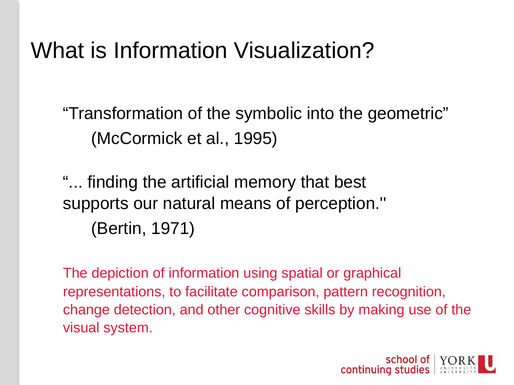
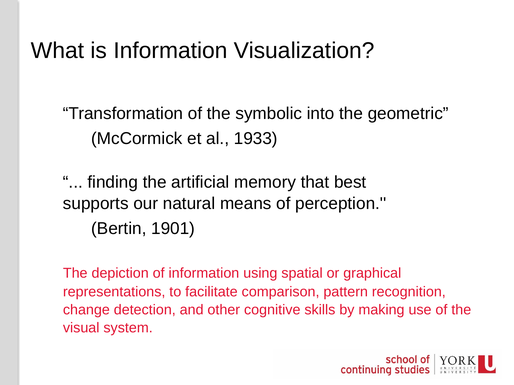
1995: 1995 -> 1933 (256, 139)
1971: 1971 -> 1901 (173, 229)
